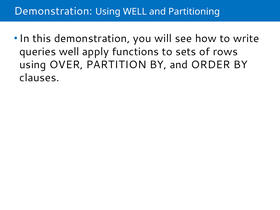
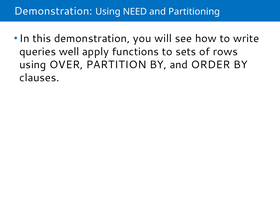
Using WELL: WELL -> NEED (135, 12)
